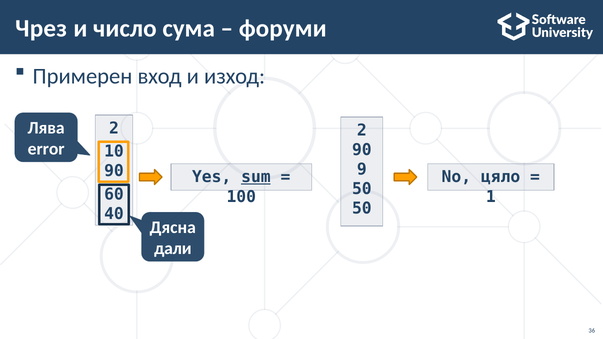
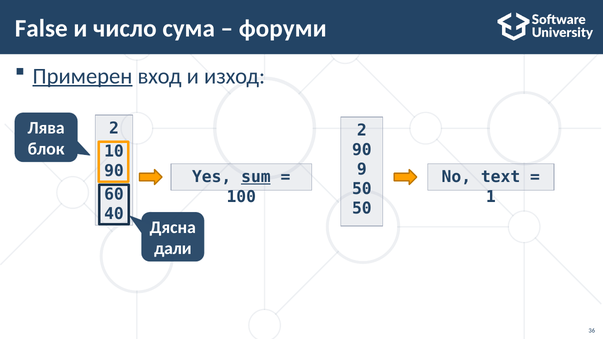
Чрез: Чрез -> False (41, 29)
Примерен underline: none -> present (83, 76)
error: error -> блок (46, 149)
цяло: цяло -> text (501, 177)
